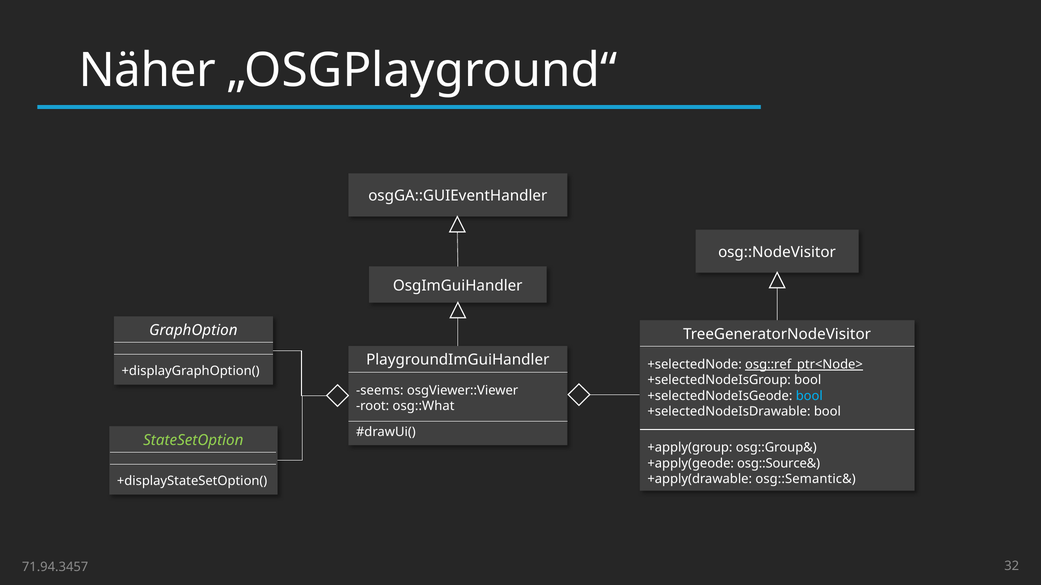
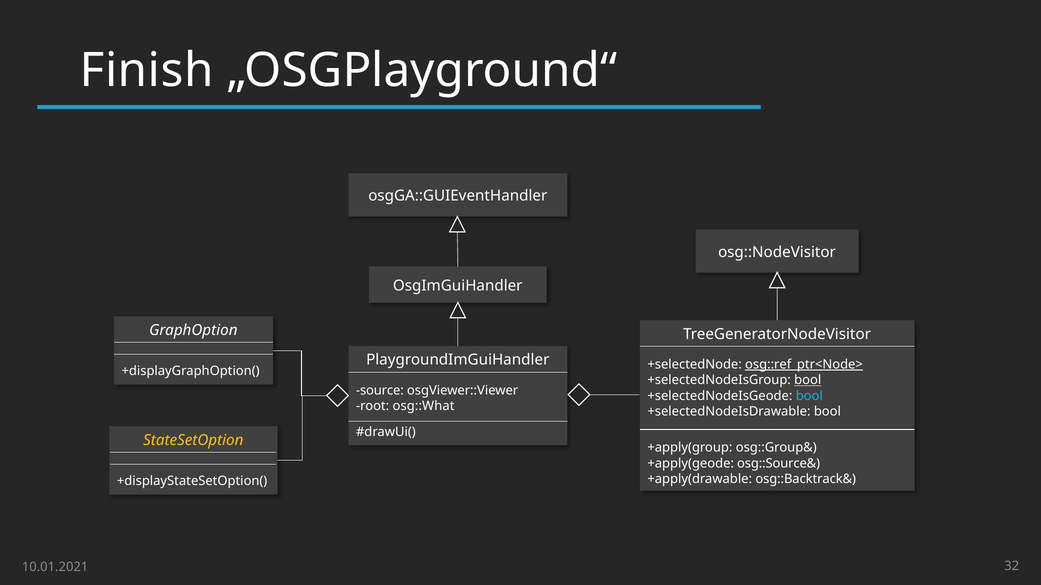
Näher: Näher -> Finish (147, 70)
bool underline: none -> present (808, 380)
seems: seems -> source (380, 391)
StateSetOption colour: light green -> yellow (193, 441)
osg::Semantic&: osg::Semantic& -> osg::Backtrack& (806, 479)
71.94.3457: 71.94.3457 -> 10.01.2021 (55, 568)
